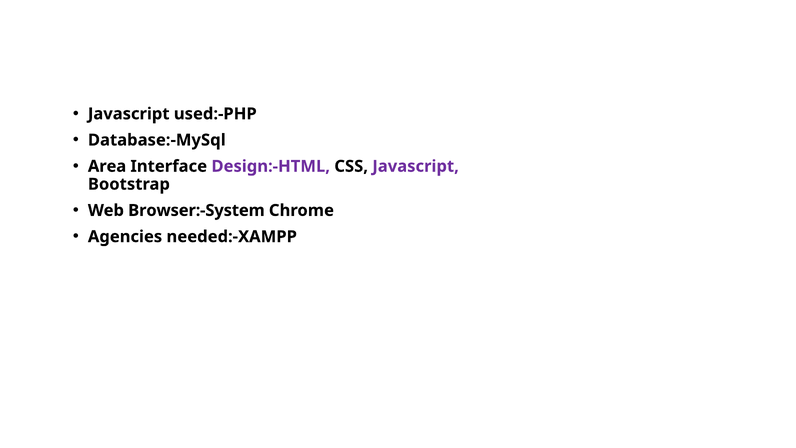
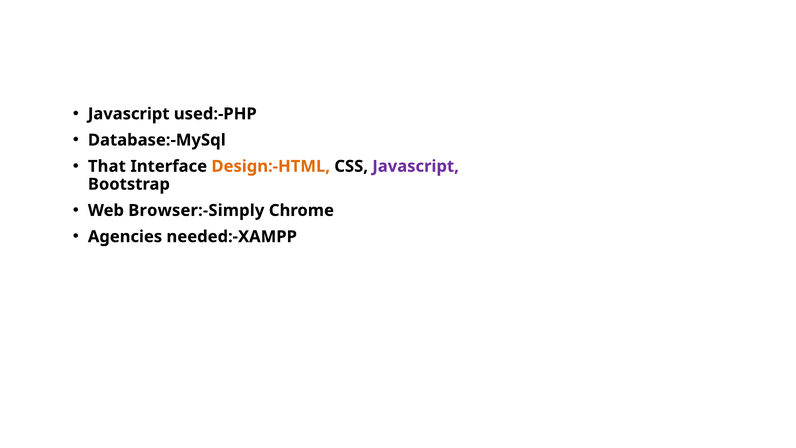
Area: Area -> That (107, 166)
Design:-HTML colour: purple -> orange (271, 166)
Browser:-System: Browser:-System -> Browser:-Simply (196, 210)
